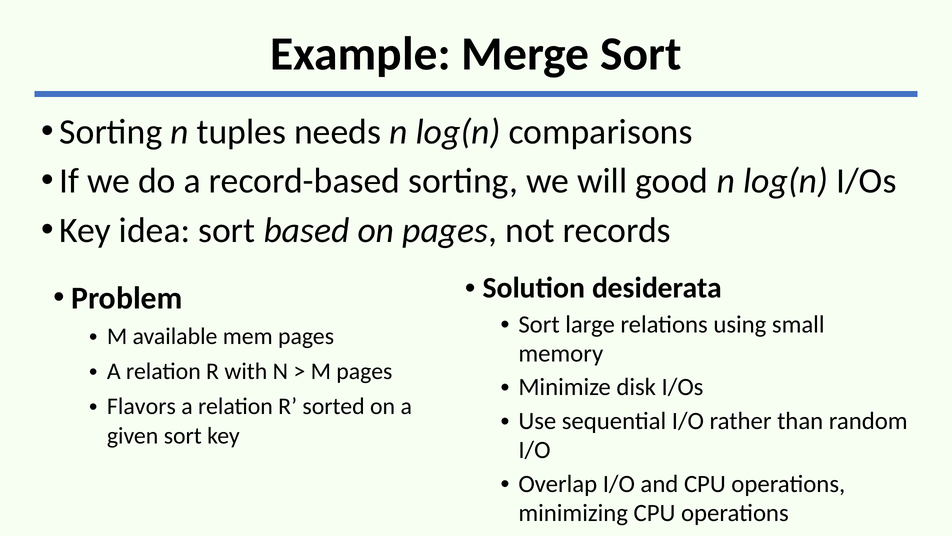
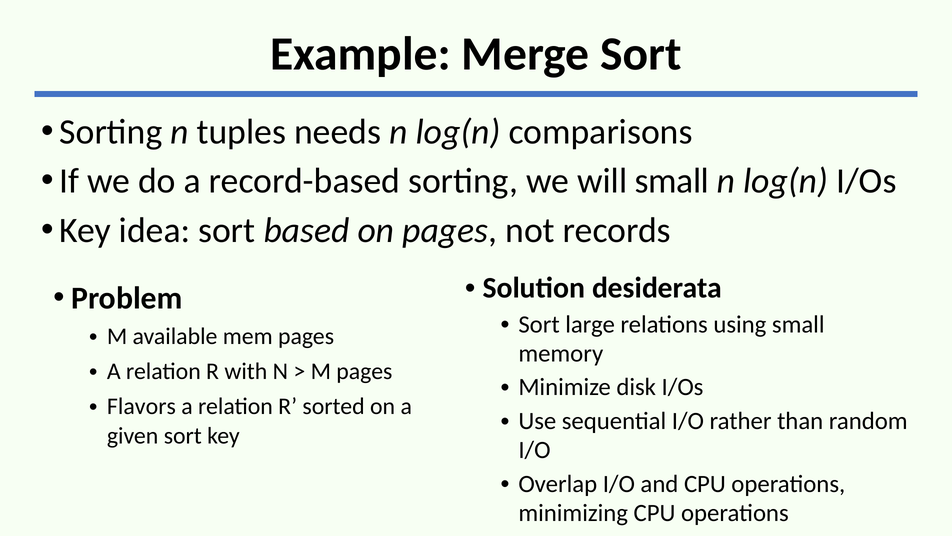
will good: good -> small (672, 181)
